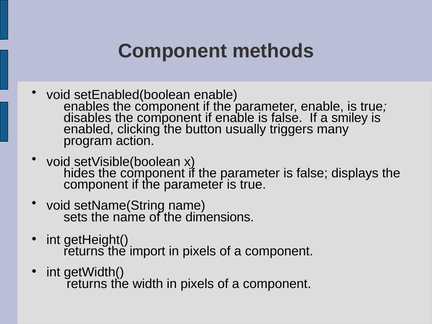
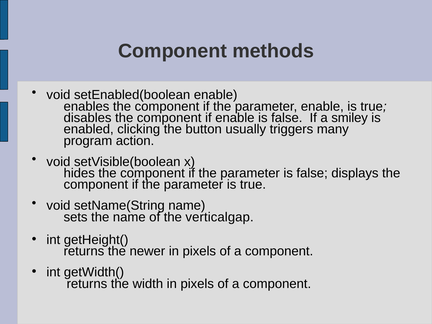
dimensions: dimensions -> verticalgap (220, 217)
import: import -> newer (147, 251)
